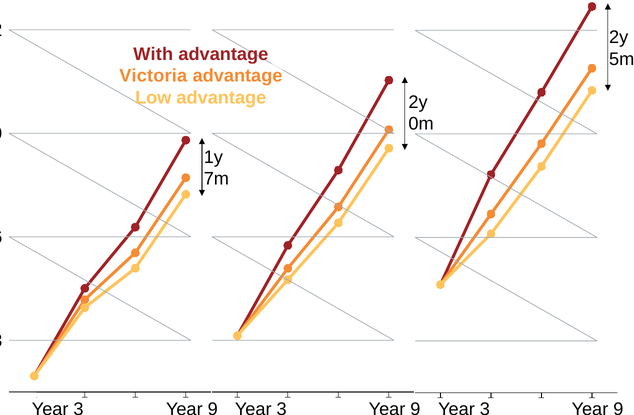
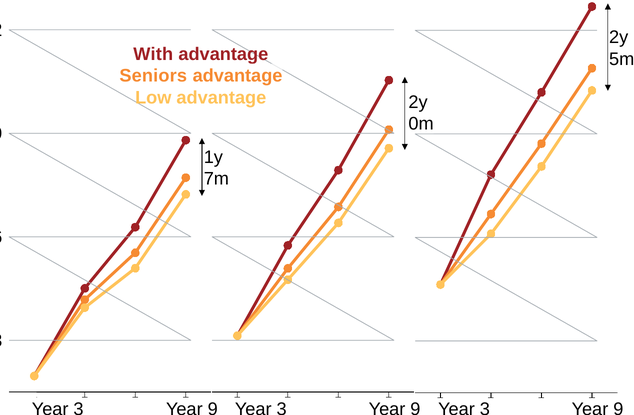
Victoria: Victoria -> Seniors (153, 76)
